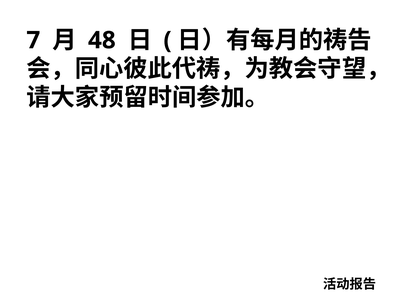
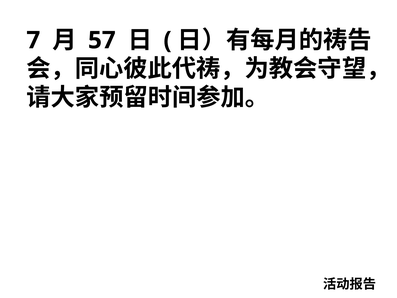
48: 48 -> 57 (102, 40)
